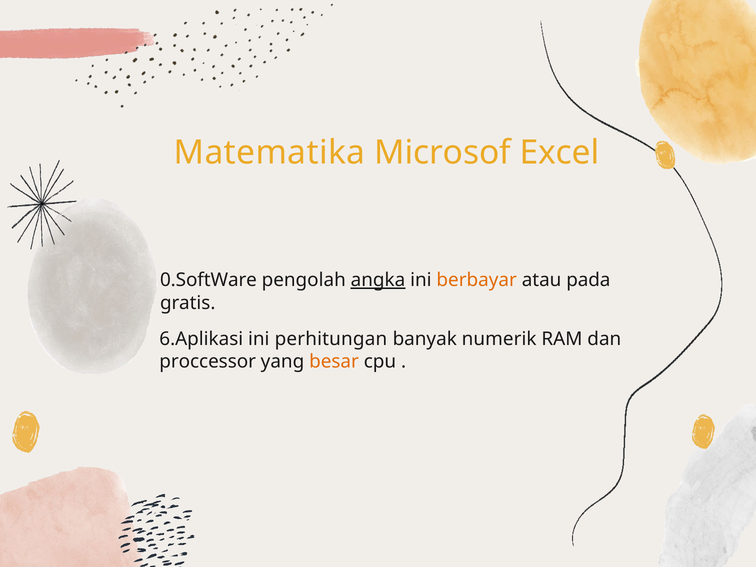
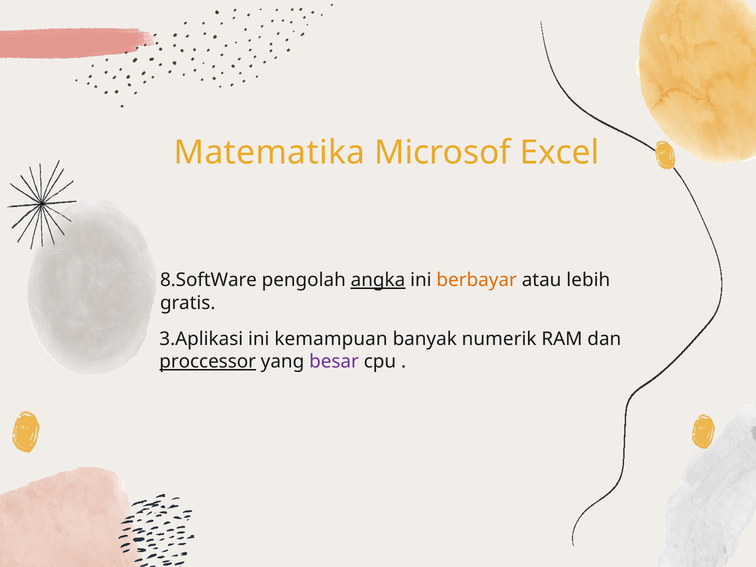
0.SoftWare: 0.SoftWare -> 8.SoftWare (208, 280)
pada: pada -> lebih (588, 280)
6.Aplikasi: 6.Aplikasi -> 3.Aplikasi (201, 339)
perhitungan: perhitungan -> kemampuan (331, 339)
proccessor underline: none -> present (208, 362)
besar colour: orange -> purple (334, 362)
